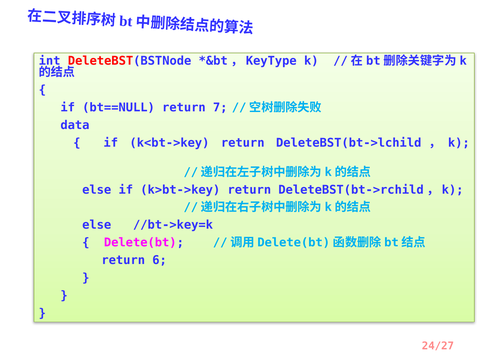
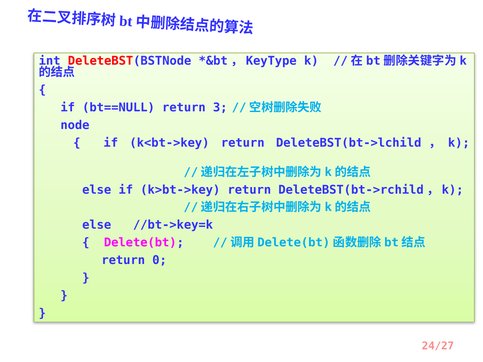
7: 7 -> 3 (220, 108)
data: data -> node (75, 125)
6: 6 -> 0 (160, 260)
